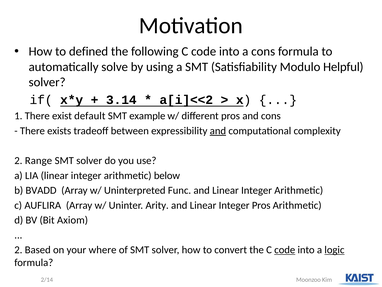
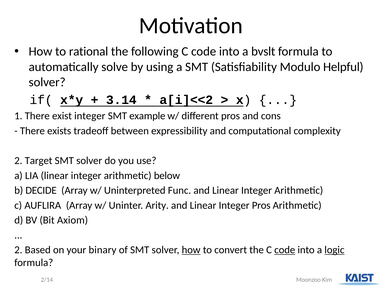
defined: defined -> rational (89, 51)
a cons: cons -> bvslt (263, 51)
exist default: default -> integer (90, 116)
and underline: present -> none (218, 131)
Range: Range -> Target (39, 160)
BVADD: BVADD -> DECIDE (41, 190)
where: where -> binary (103, 250)
how underline: none -> present (191, 250)
